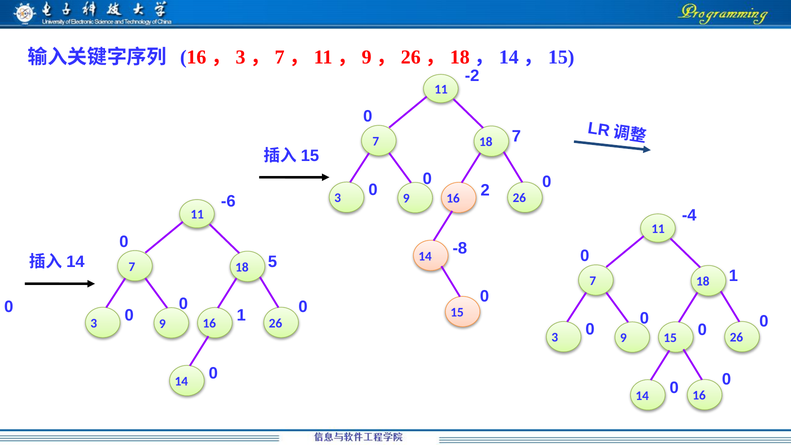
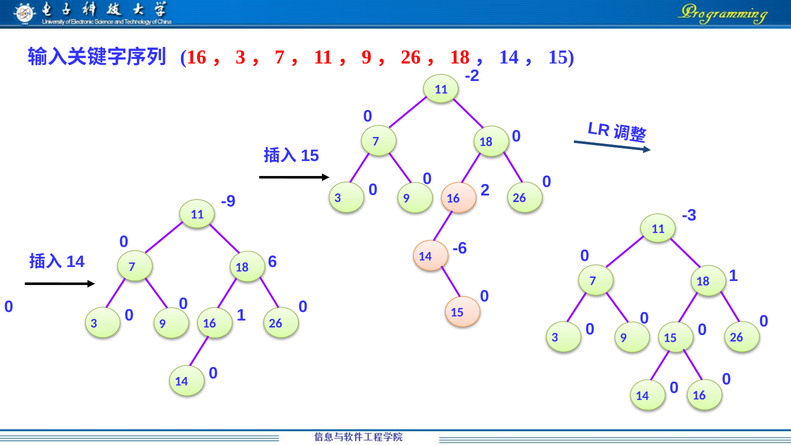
18 7: 7 -> 0 (516, 136)
-6: -6 -> -9 (228, 201)
-4: -4 -> -3 (689, 215)
-8: -8 -> -6 (460, 248)
5: 5 -> 6 (273, 262)
